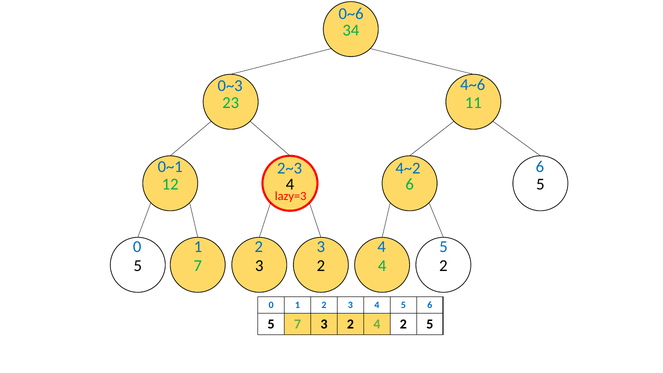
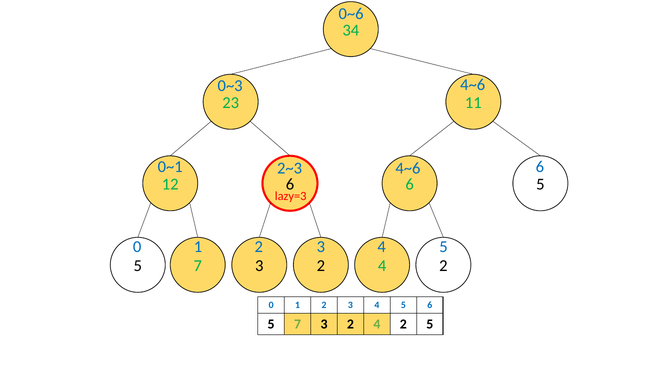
4~2: 4~2 -> 4~6 (408, 168)
12 4: 4 -> 6 (290, 184)
